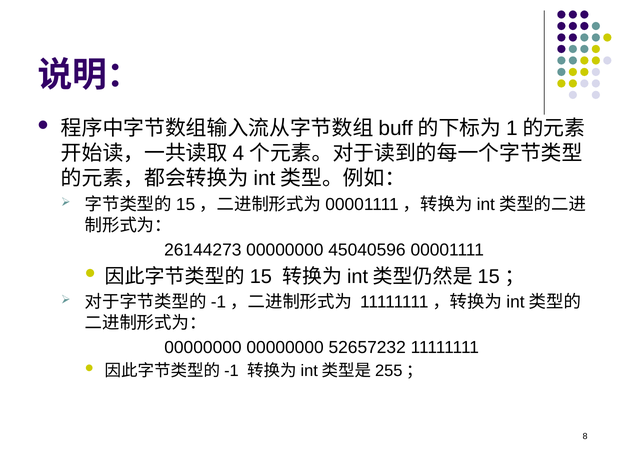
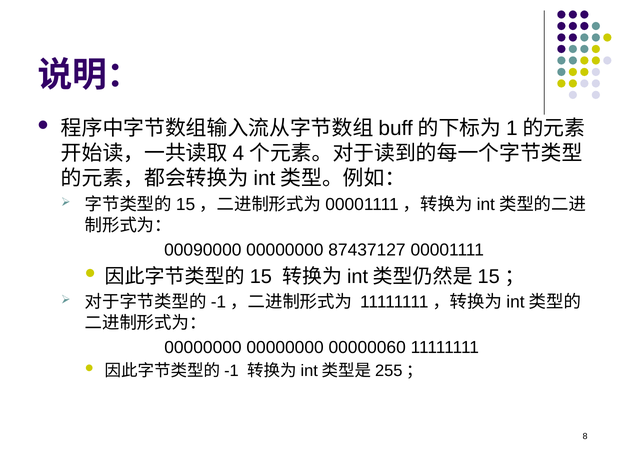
26144273: 26144273 -> 00090000 (203, 250)
45040596: 45040596 -> 87437127 (367, 250)
52657232: 52657232 -> 00000060 (367, 347)
